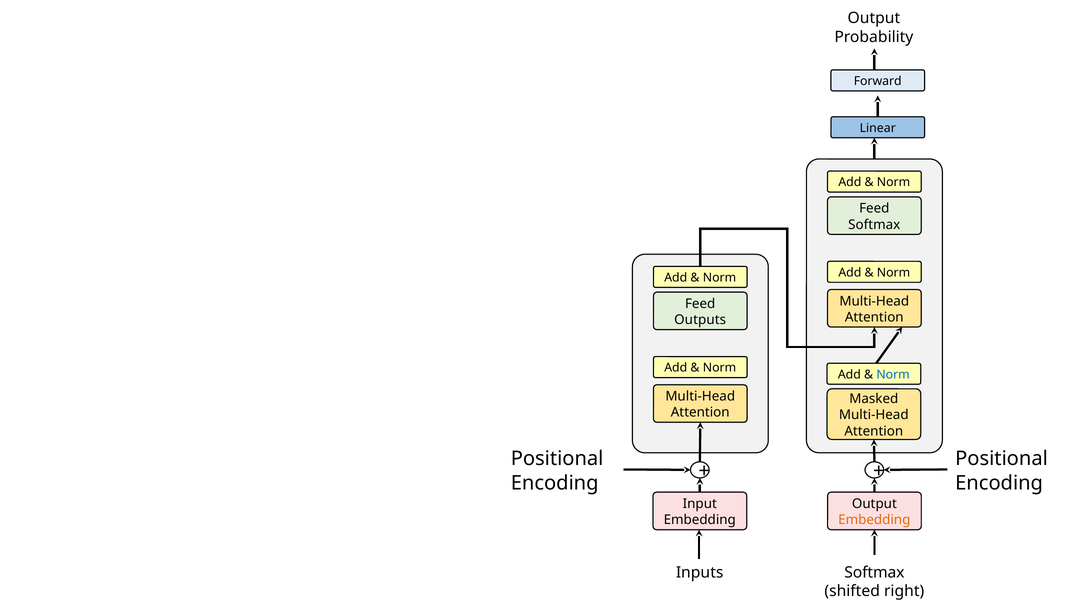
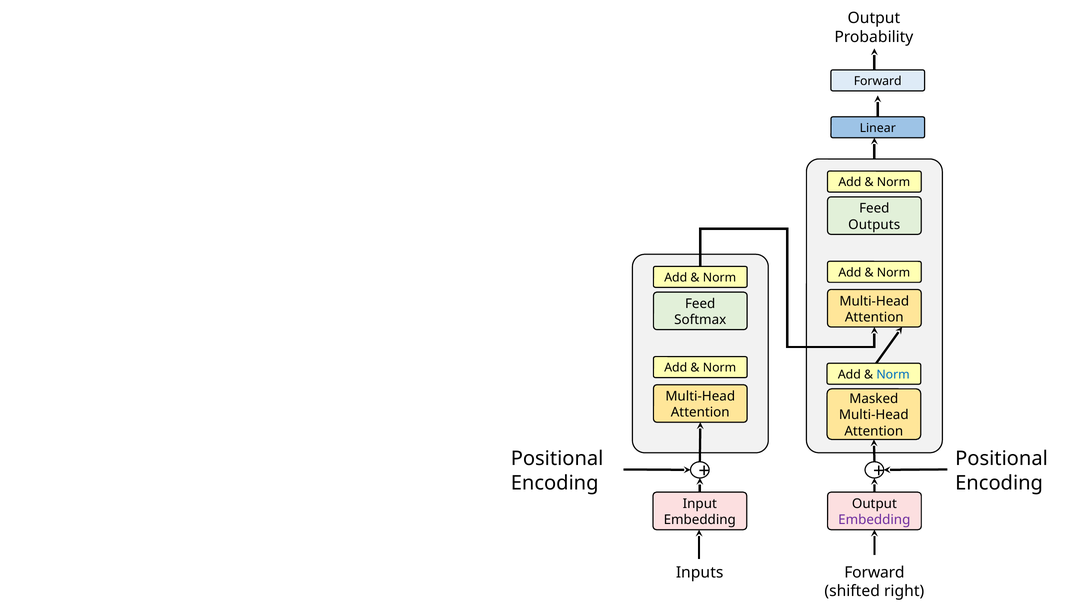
Softmax: Softmax -> Outputs (874, 225)
Outputs: Outputs -> Softmax (700, 320)
Embedding colour: orange -> purple (874, 520)
Inputs Softmax: Softmax -> Forward (874, 572)
